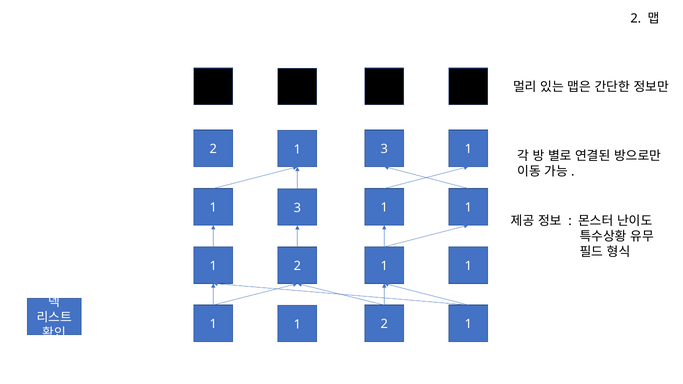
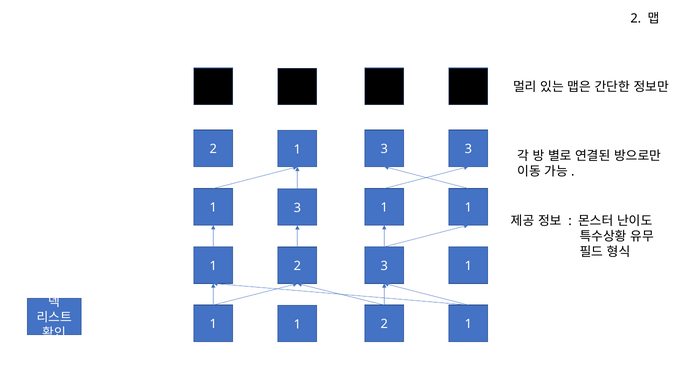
2 1 3 1: 1 -> 3 (468, 149)
1: 1 -> 3 (384, 266)
